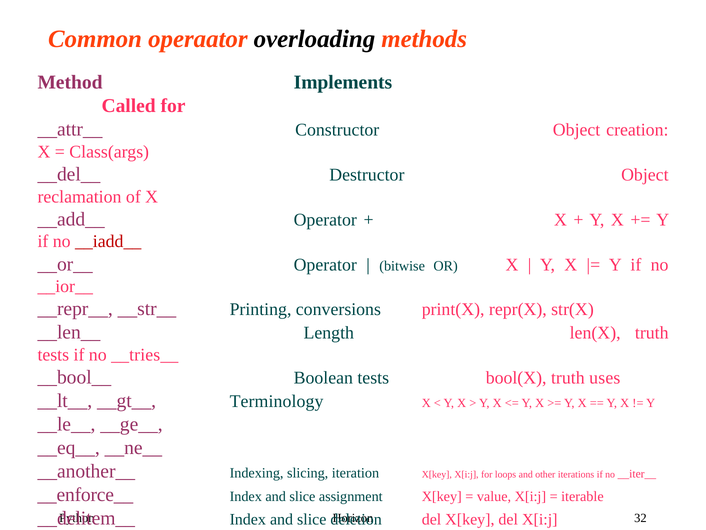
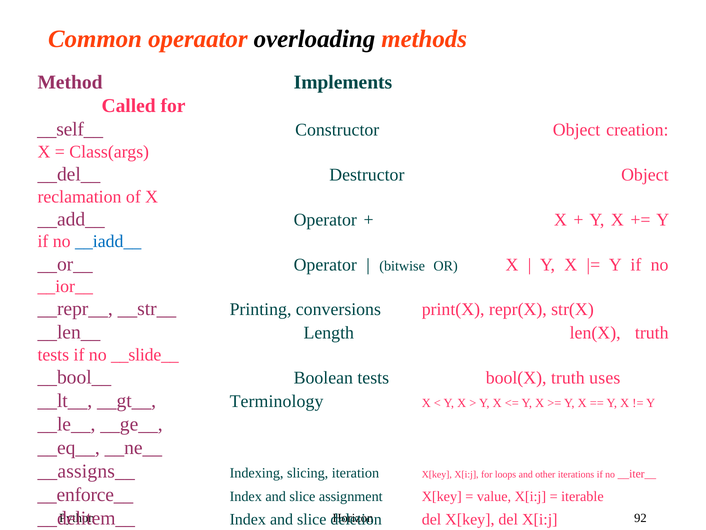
__attr__: __attr__ -> __self__ (70, 129)
__iadd__ colour: red -> blue (108, 241)
__tries__: __tries__ -> __slide__ (145, 354)
__another__: __another__ -> __assigns__ (86, 471)
32: 32 -> 92 (640, 517)
